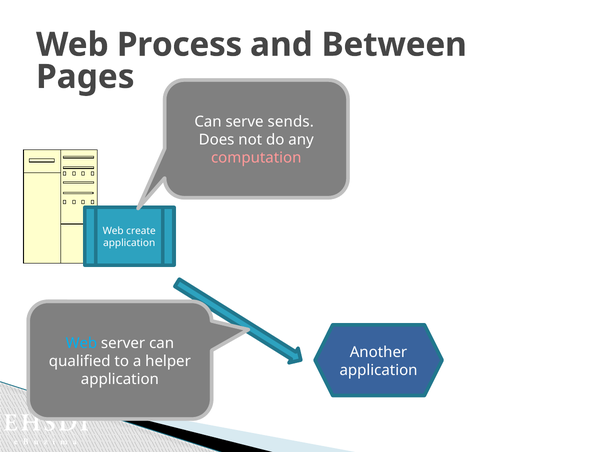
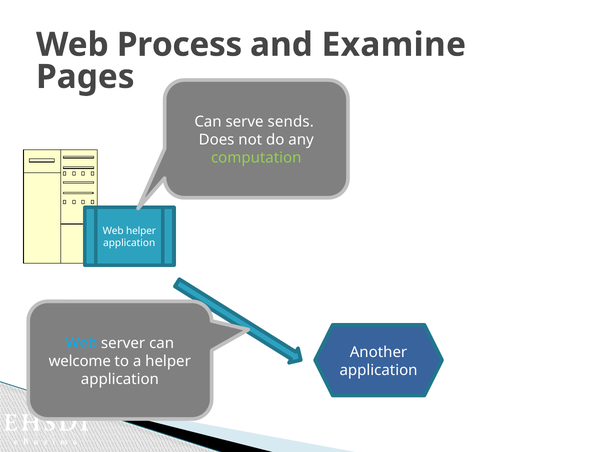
Between: Between -> Examine (394, 45)
computation colour: pink -> light green (256, 158)
Web create: create -> helper (141, 231)
qualified: qualified -> welcome (80, 361)
